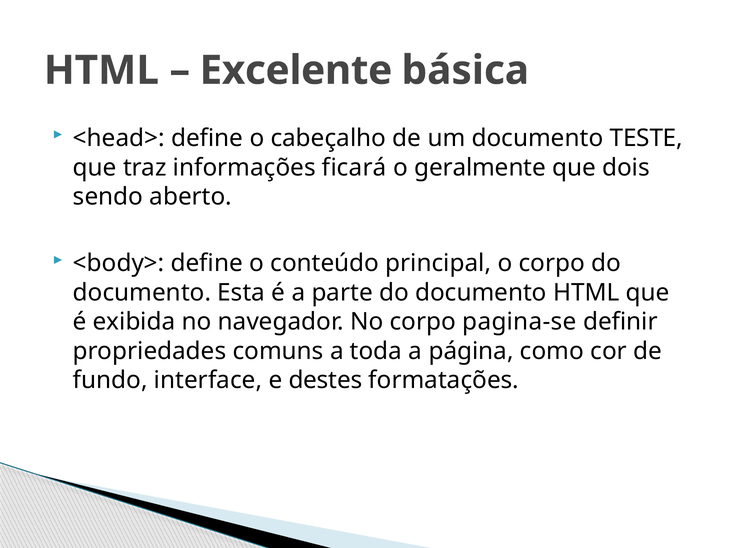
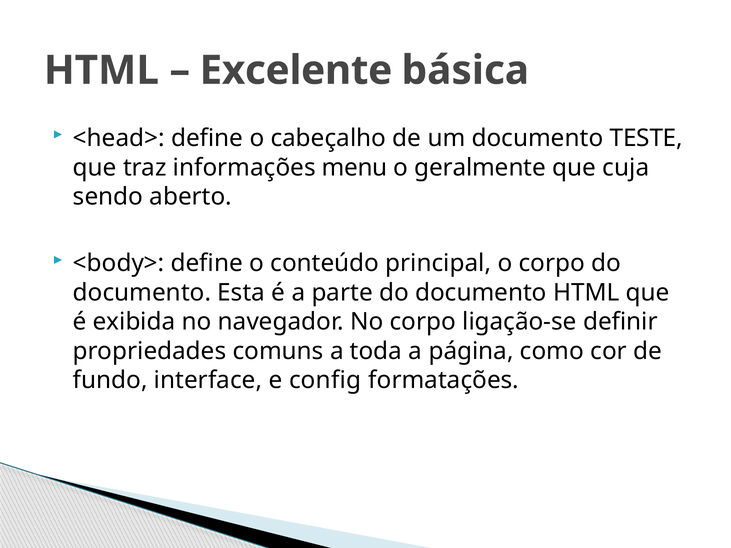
ficará: ficará -> menu (355, 168)
dois: dois -> cuja (626, 168)
pagina-se: pagina-se -> ligação-se (519, 322)
destes: destes -> config (325, 380)
